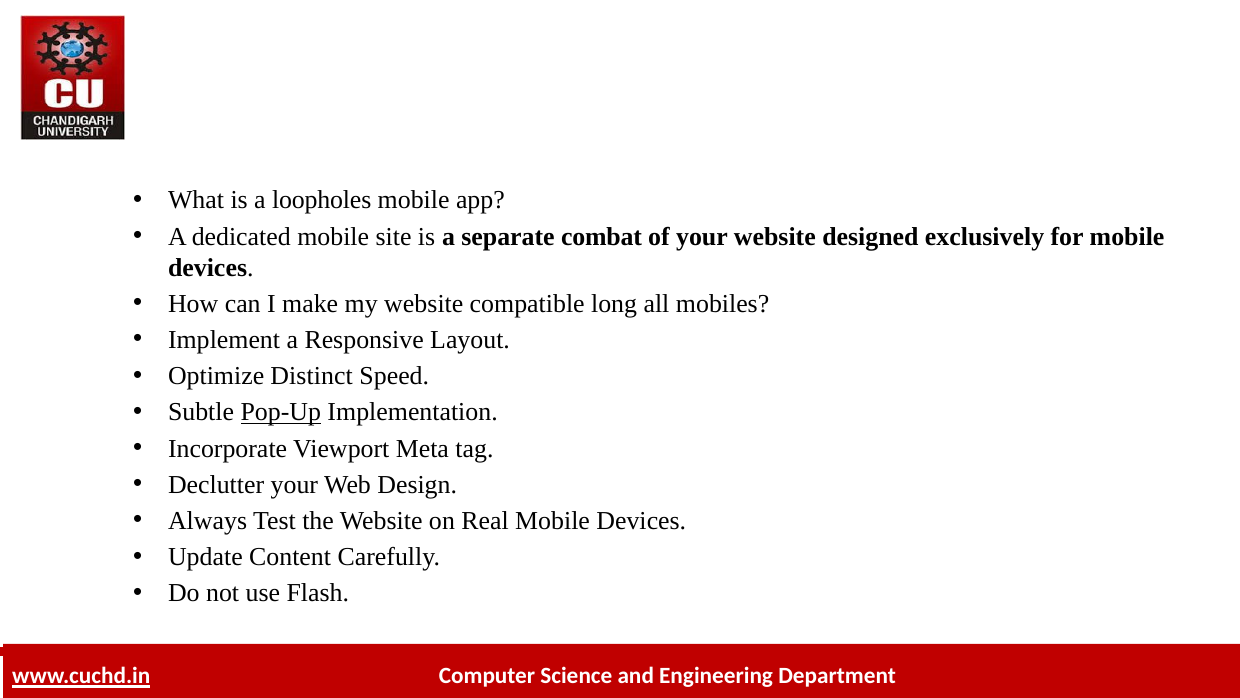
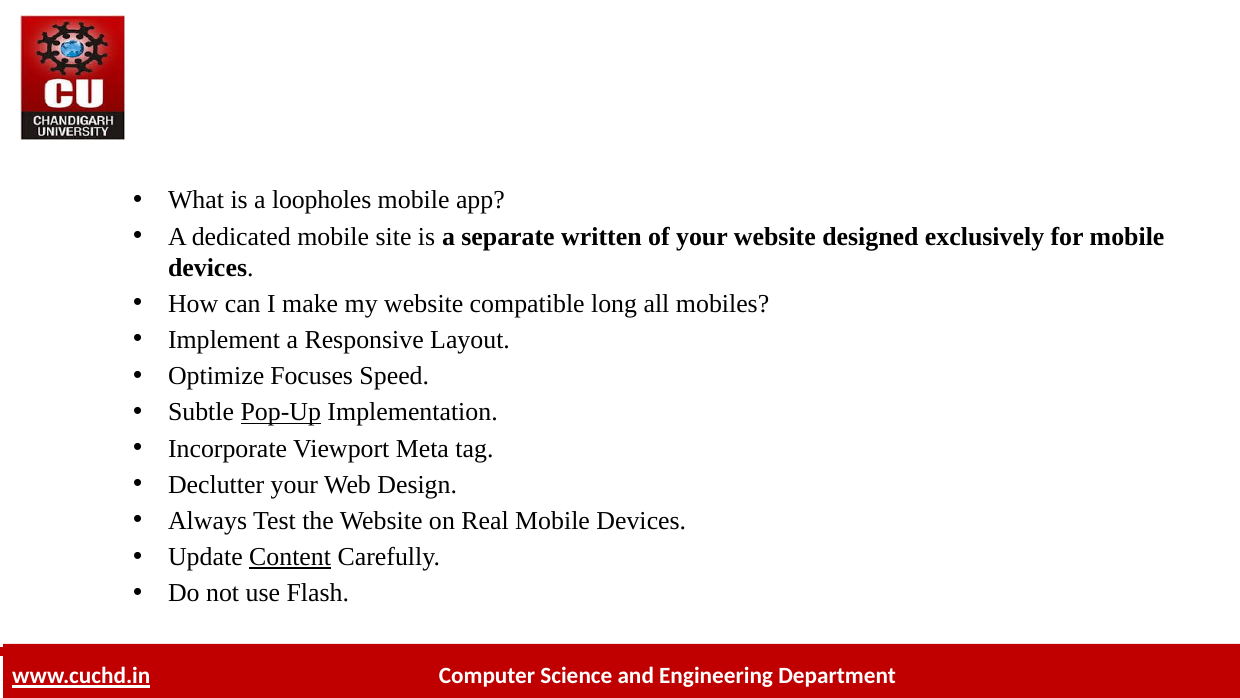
combat: combat -> written (601, 236)
Distinct: Distinct -> Focuses (312, 376)
Content underline: none -> present (290, 557)
